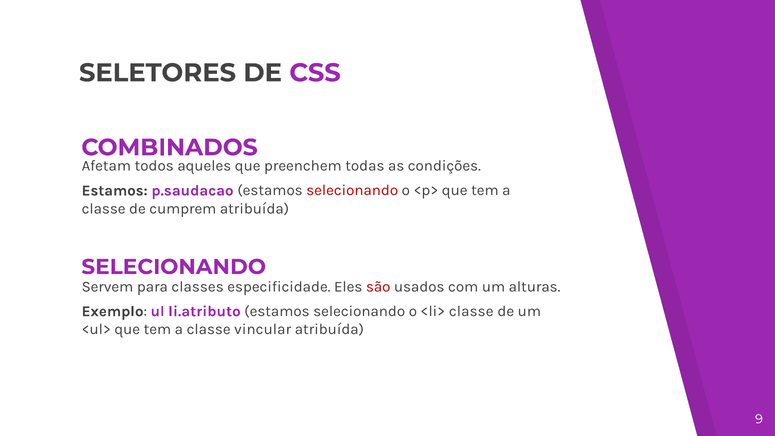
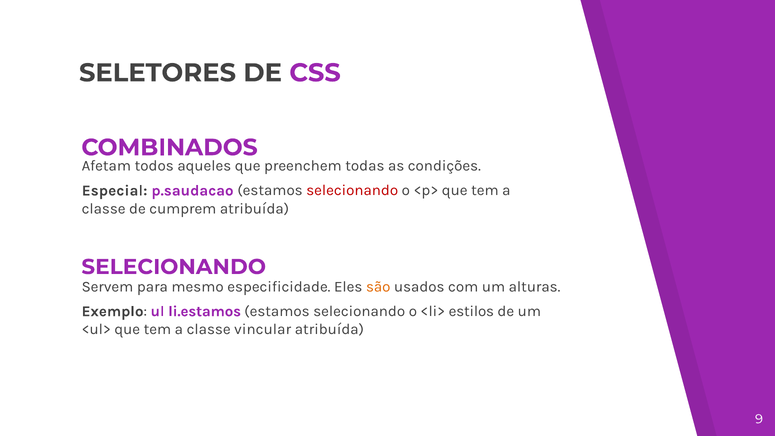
Estamos: Estamos -> Especial (115, 190)
classes: classes -> mesmo (198, 287)
são colour: red -> orange (378, 287)
li.atributo: li.atributo -> li.estamos (205, 311)
<li> classe: classe -> estilos (471, 311)
